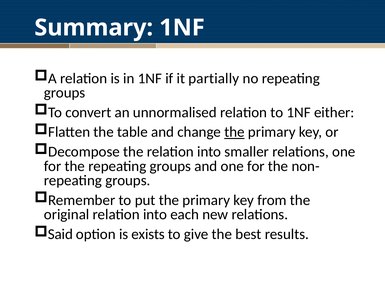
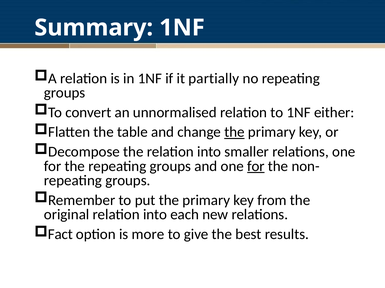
for underline: none -> present (256, 167)
Said: Said -> Fact (60, 235)
exists: exists -> more (148, 235)
